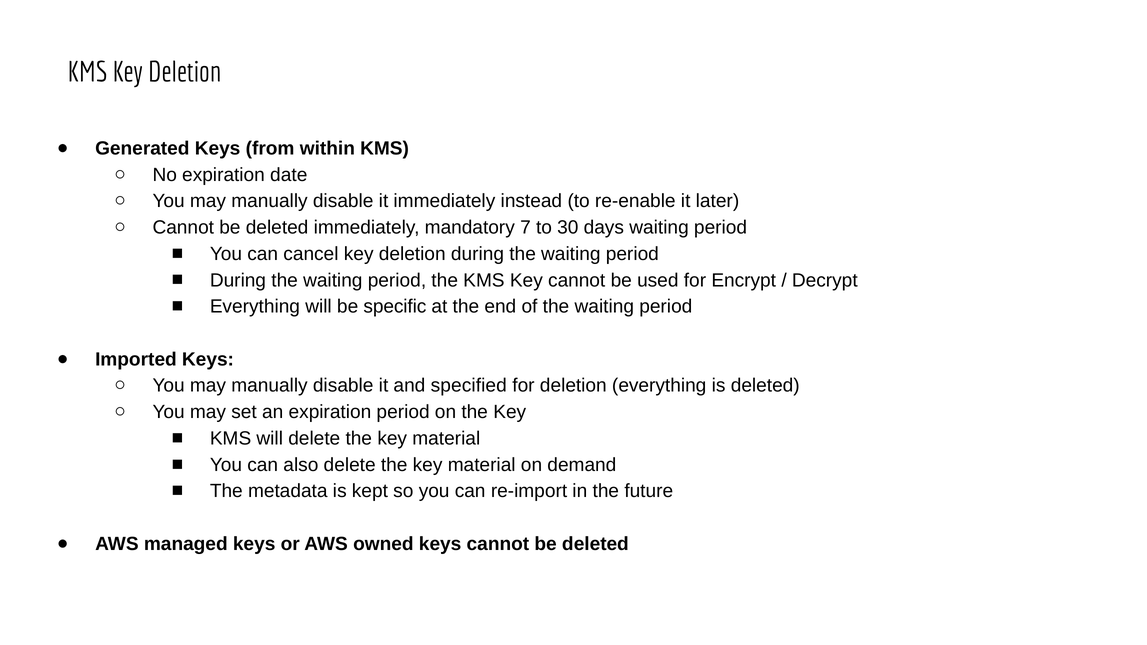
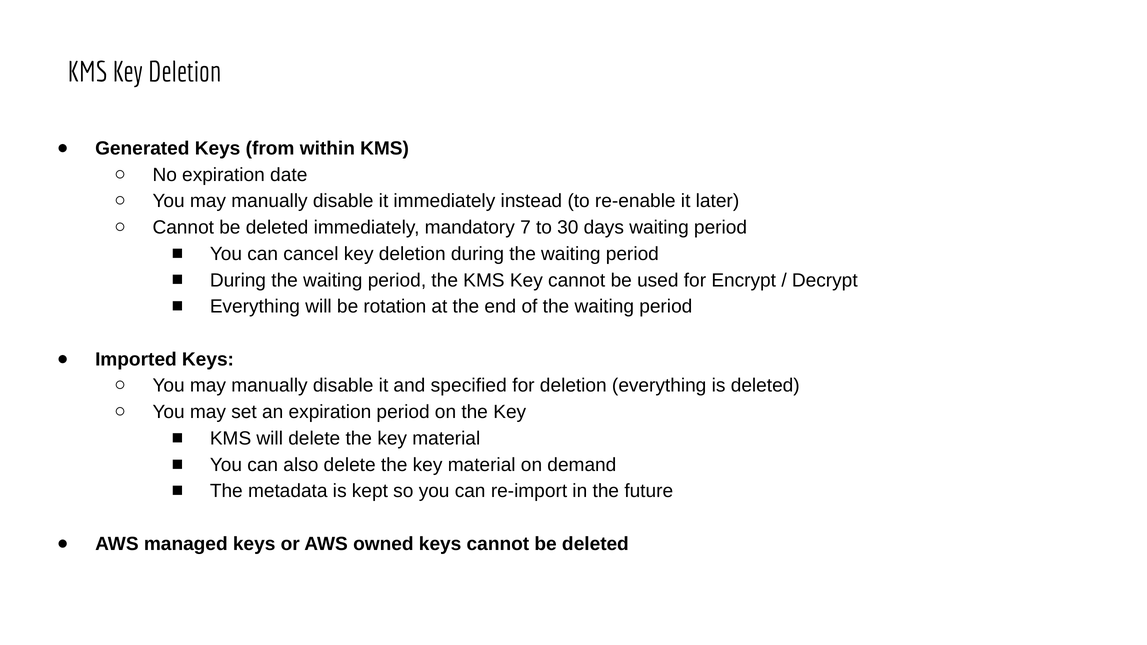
specific: specific -> rotation (395, 307)
